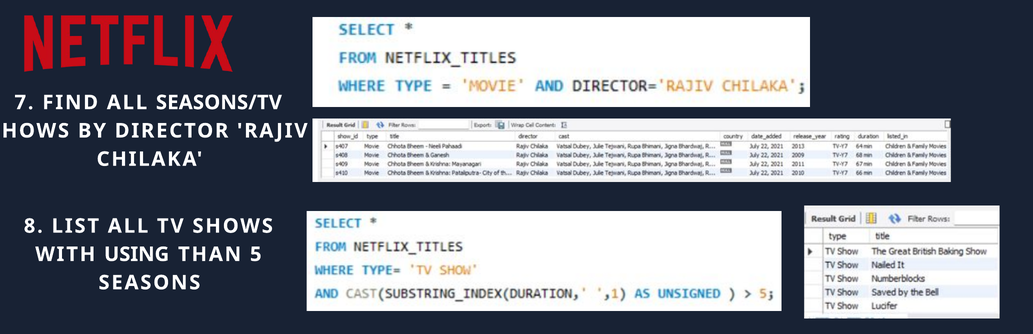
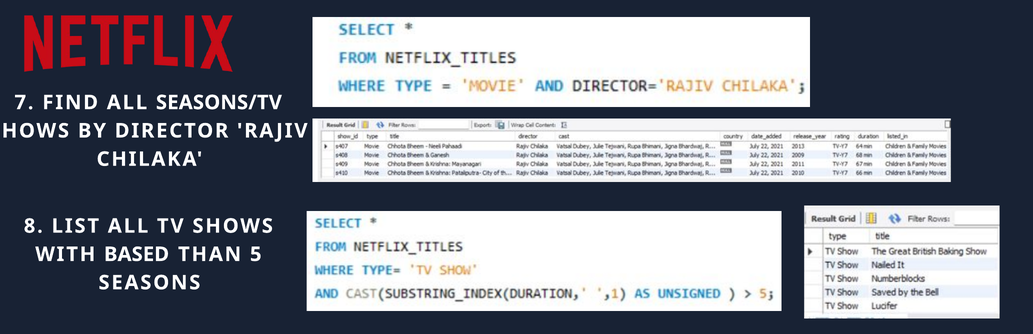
USING: USING -> BASED (137, 255)
